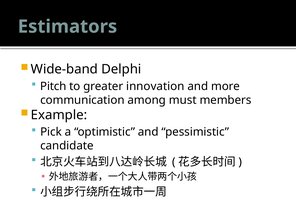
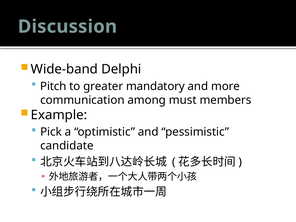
Estimators: Estimators -> Discussion (67, 27)
innovation: innovation -> mandatory (155, 86)
